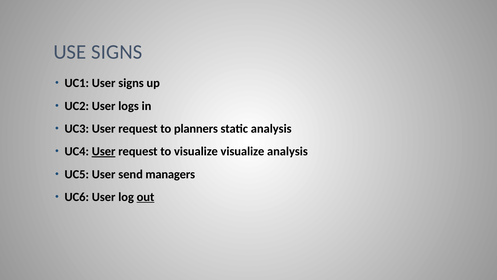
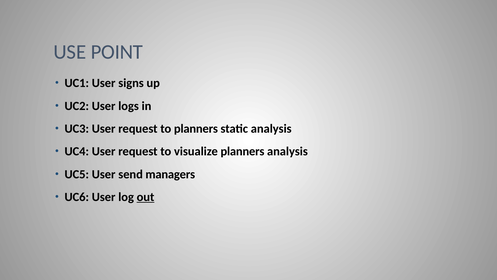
USE SIGNS: SIGNS -> POINT (117, 52)
User underline: present -> none (104, 151)
visualize visualize: visualize -> planners (242, 151)
